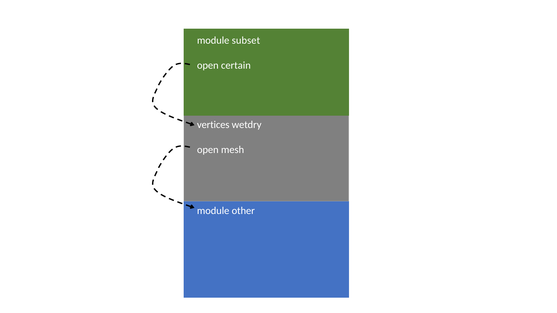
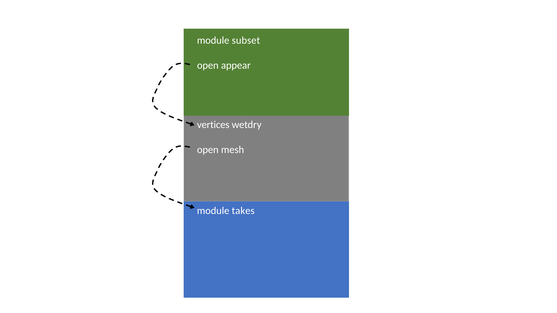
certain: certain -> appear (236, 66)
other: other -> takes (243, 211)
